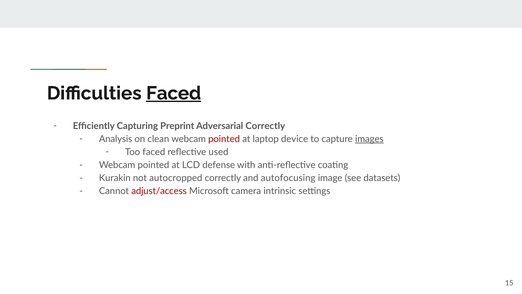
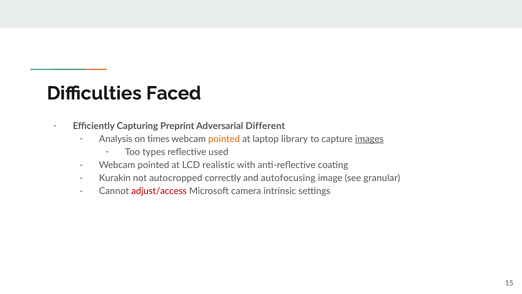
Faced underline: present -> none (174, 93)
Adversarial Correctly: Correctly -> Different (265, 126)
clean: clean -> times (158, 139)
pointed colour: red -> orange (224, 139)
device: device -> library (295, 139)
Too faced: faced -> types (154, 152)
defense: defense -> realistic (219, 165)
datasets: datasets -> granular (382, 178)
